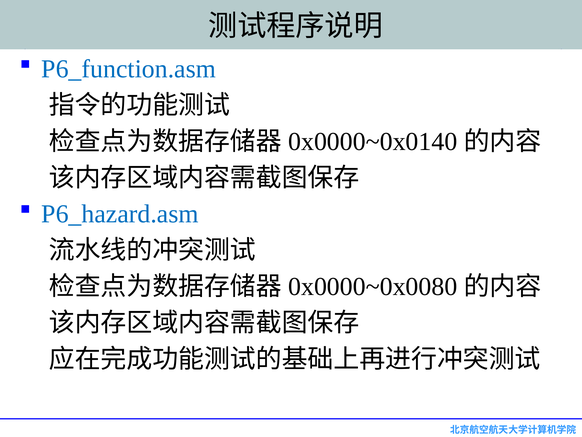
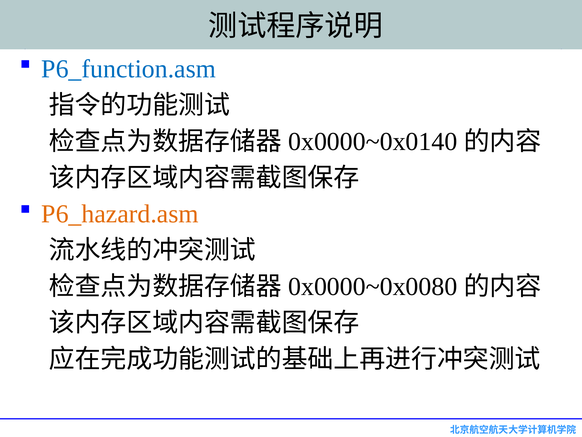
P6_hazard.asm colour: blue -> orange (120, 214)
